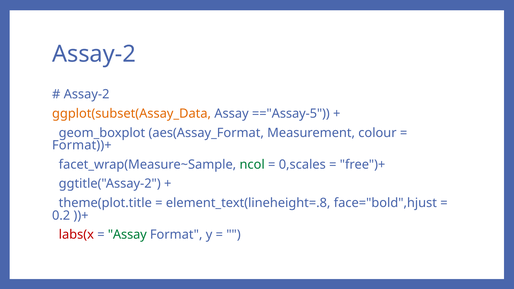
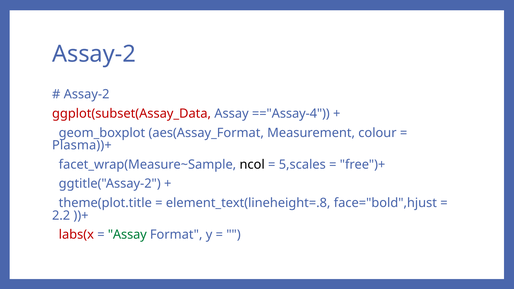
ggplot(subset(Assay_Data colour: orange -> red (132, 114)
=="Assay-5: =="Assay-5 -> =="Assay-4 (291, 114)
Format))+: Format))+ -> Plasma))+ (82, 145)
ncol colour: green -> black (252, 165)
0,scales: 0,scales -> 5,scales (302, 165)
0.2: 0.2 -> 2.2 (61, 216)
